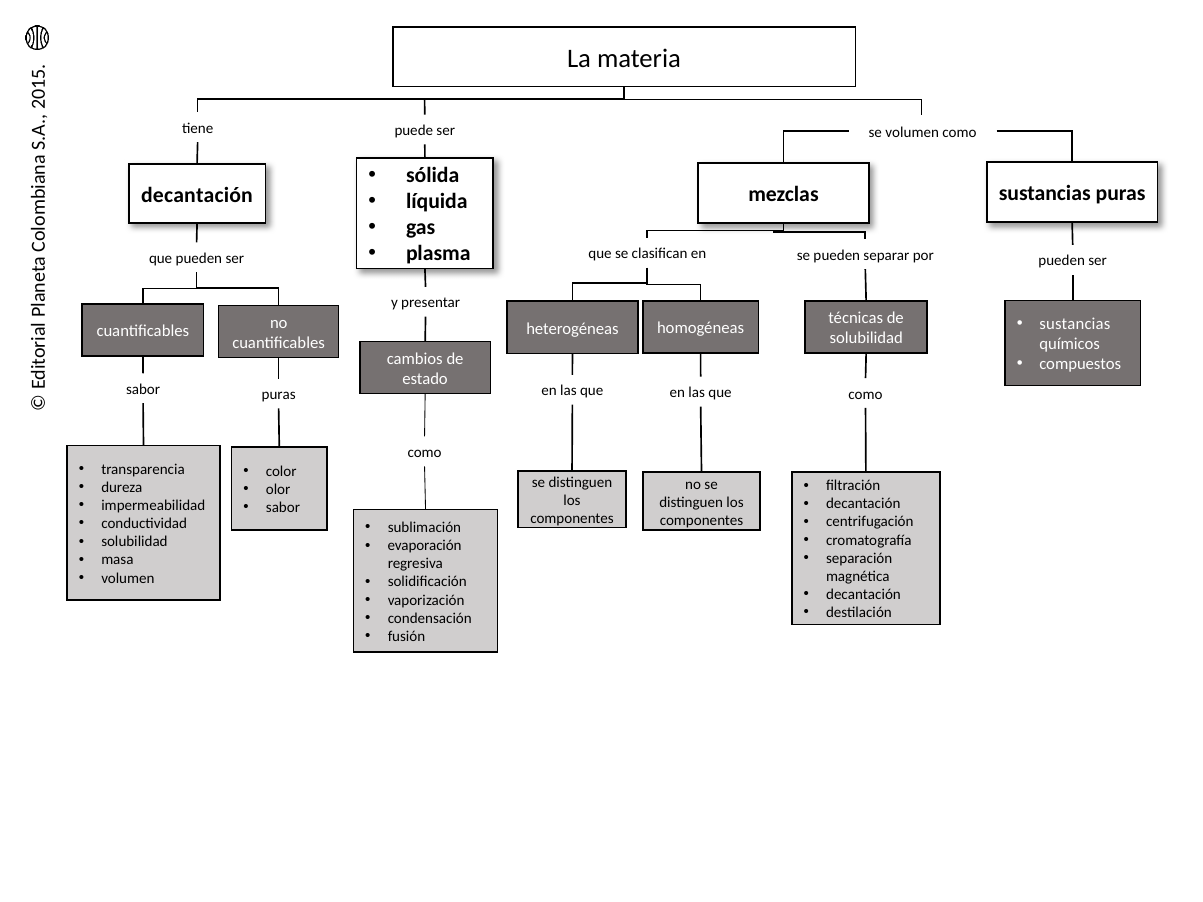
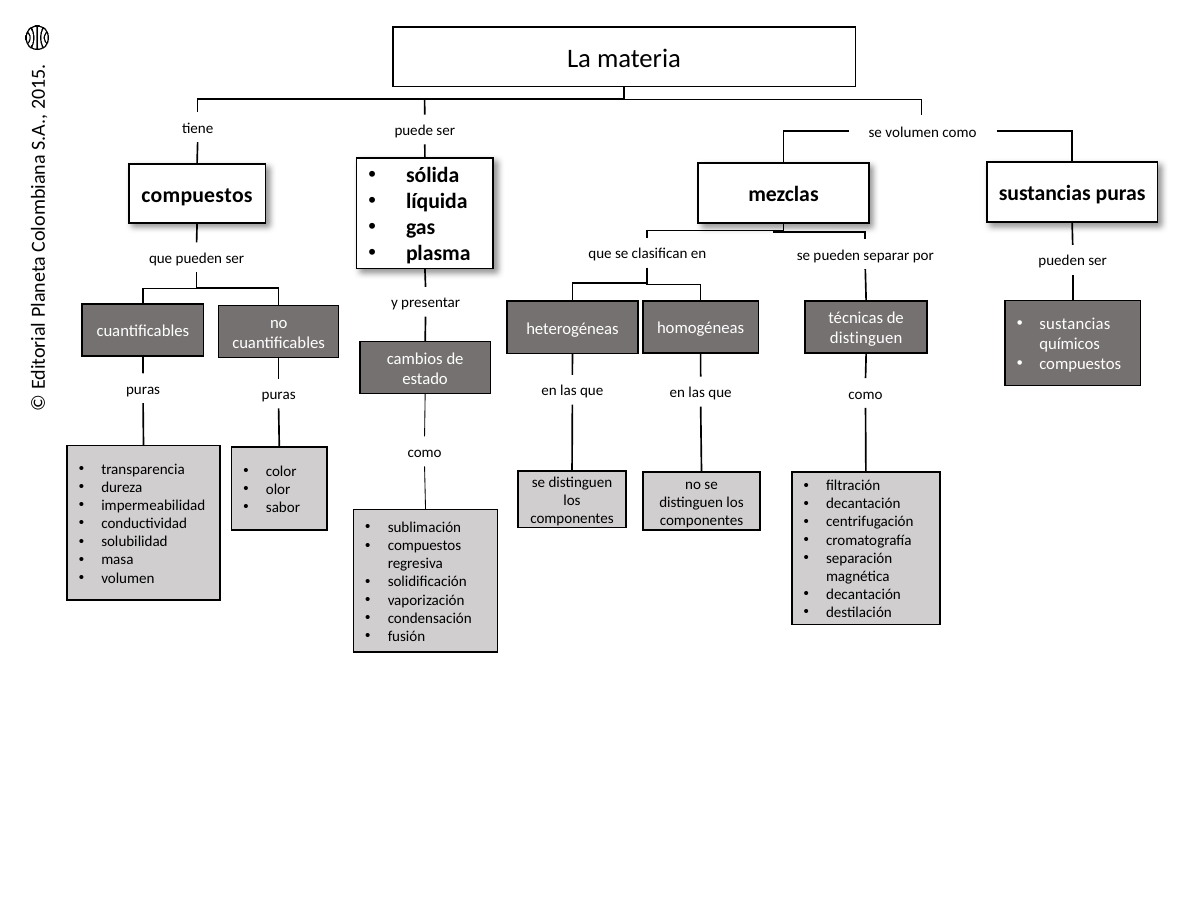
decantación: decantación -> compuestos (197, 195)
solubilidad: solubilidad -> distinguen (866, 338)
sabor: sabor -> puras (143, 389)
evaporación: evaporación -> compuestos (424, 546)
